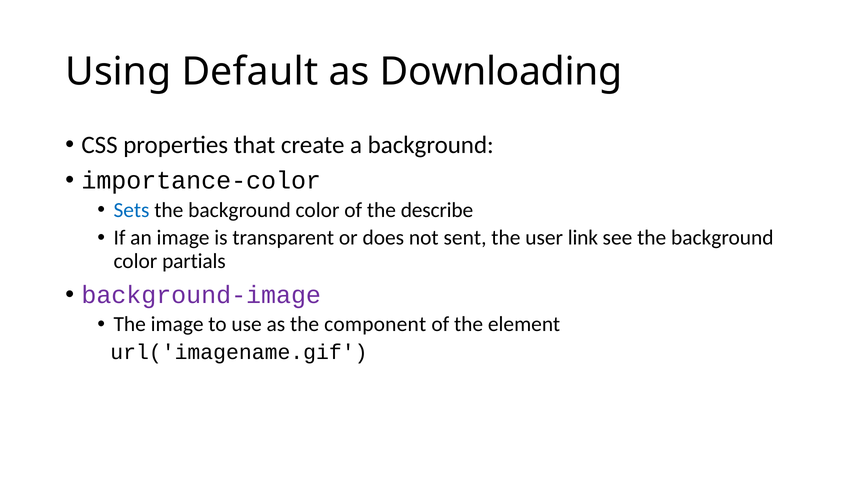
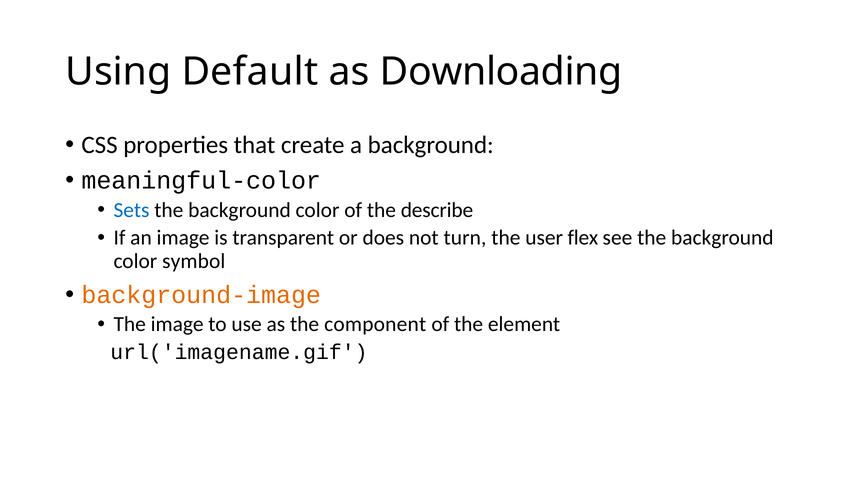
importance-color: importance-color -> meaningful-color (201, 181)
sent: sent -> turn (465, 238)
link: link -> flex (583, 238)
partials: partials -> symbol (194, 261)
background-image colour: purple -> orange (201, 295)
